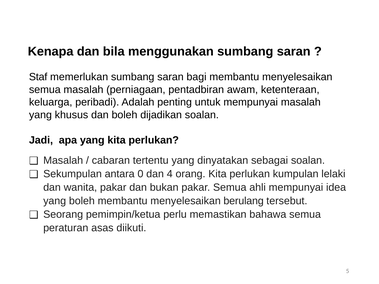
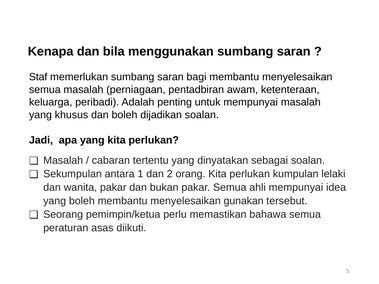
0: 0 -> 1 (140, 174)
4: 4 -> 2 (170, 174)
berulang: berulang -> gunakan (244, 201)
